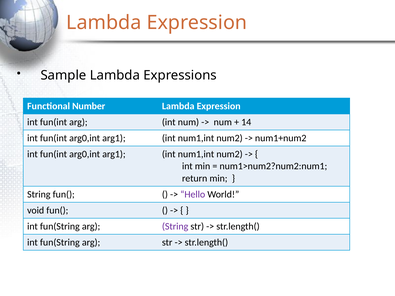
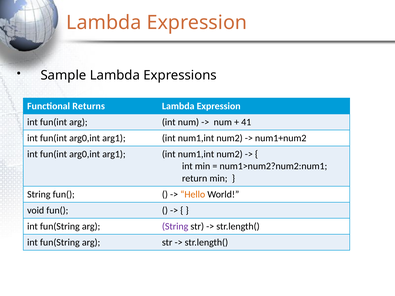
Number: Number -> Returns (89, 106)
14: 14 -> 41 (246, 122)
Hello colour: purple -> orange (193, 194)
